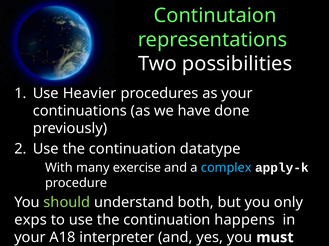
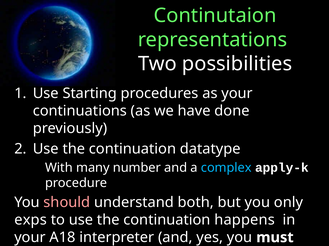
Heavier: Heavier -> Starting (90, 94)
exercise: exercise -> number (137, 168)
should colour: light green -> pink (67, 203)
